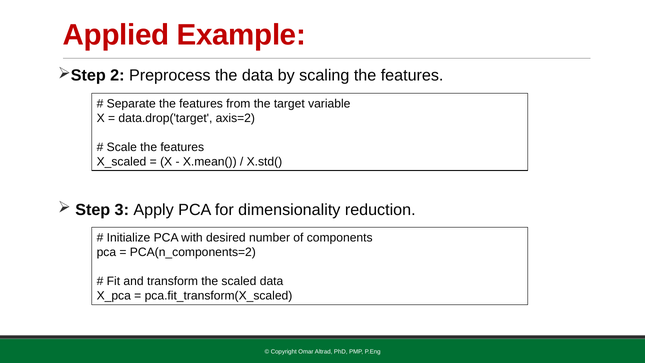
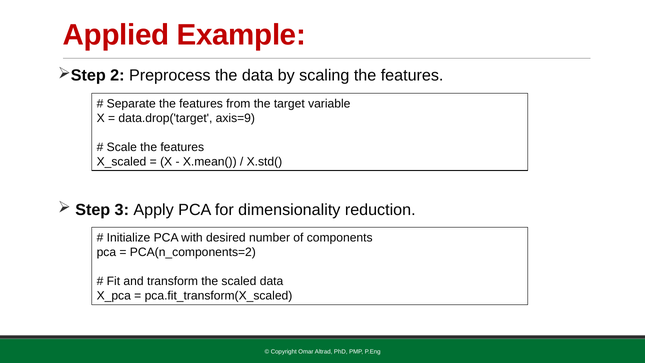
axis=2: axis=2 -> axis=9 (235, 118)
